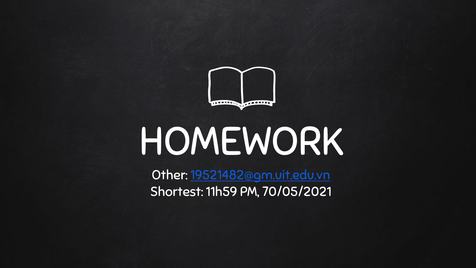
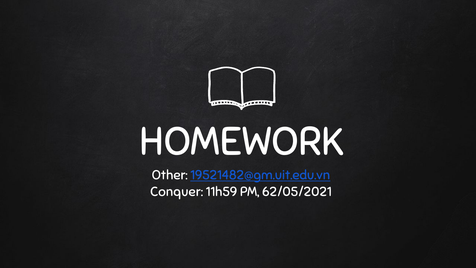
Shortest: Shortest -> Conquer (177, 192)
70/05/2021: 70/05/2021 -> 62/05/2021 (297, 192)
